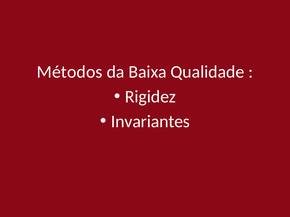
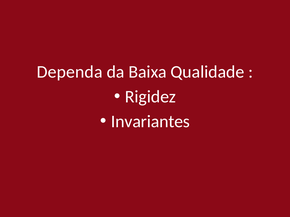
Métodos: Métodos -> Dependa (70, 72)
